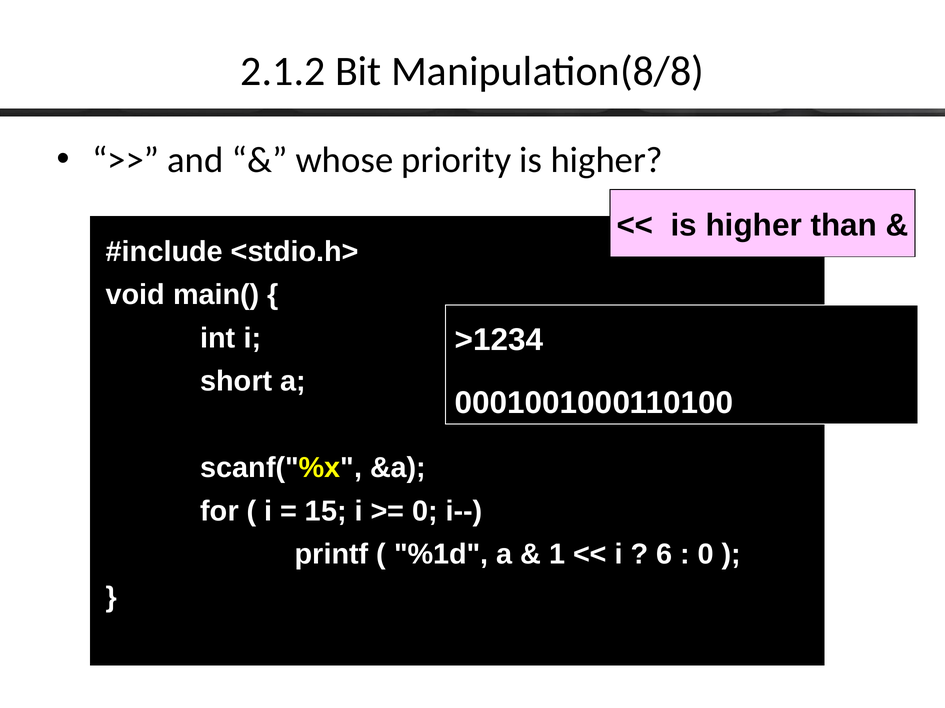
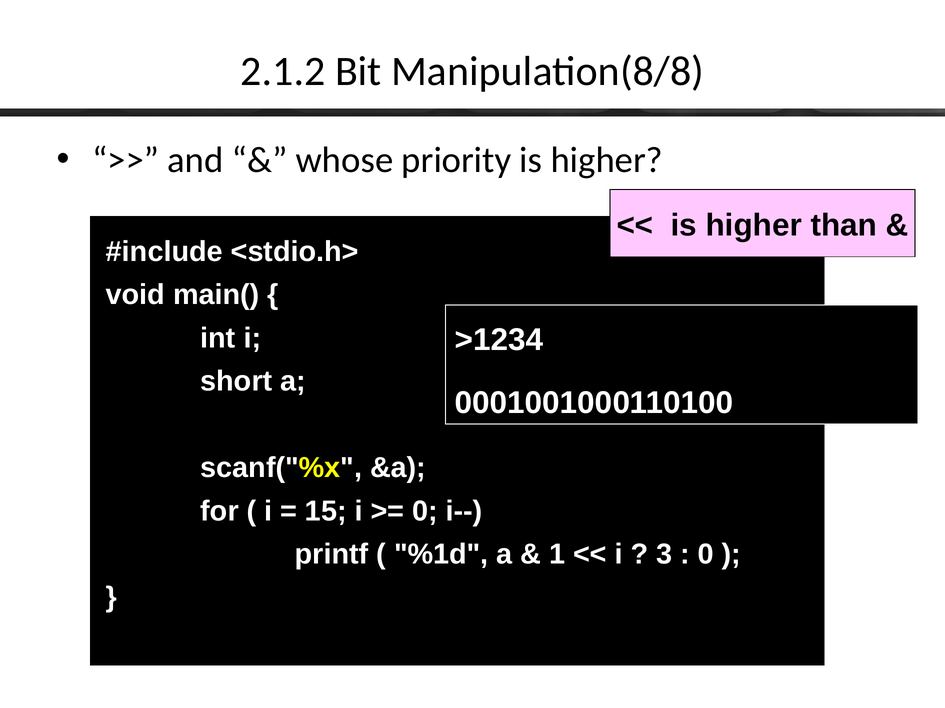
6: 6 -> 3 (664, 555)
